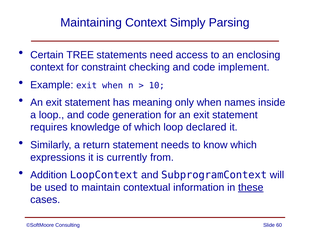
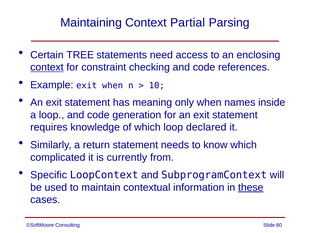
Simply: Simply -> Partial (188, 23)
context underline: none -> present (47, 67)
implement: implement -> references (244, 67)
expressions: expressions -> complicated (58, 157)
Addition: Addition -> Specific (49, 175)
